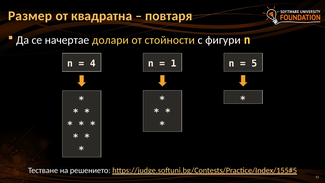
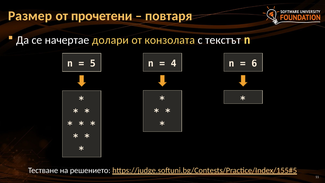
квадратна: квадратна -> прочетени (102, 16)
стойности: стойности -> конзолата (170, 40)
фигури: фигури -> текстът (223, 40)
1: 1 -> 4 (174, 63)
5: 5 -> 6 (254, 63)
4: 4 -> 5 (93, 64)
